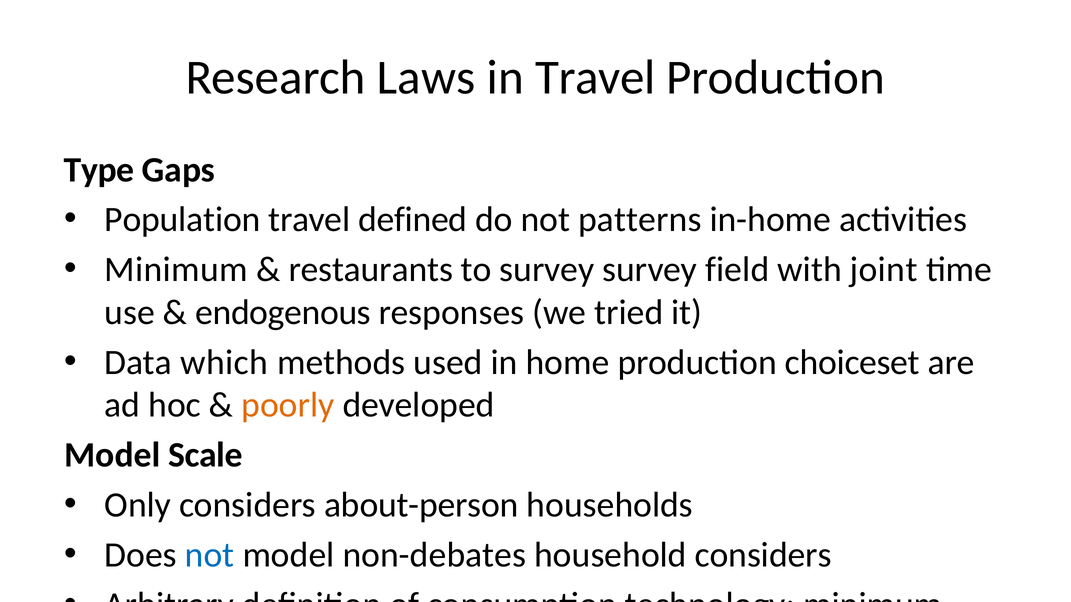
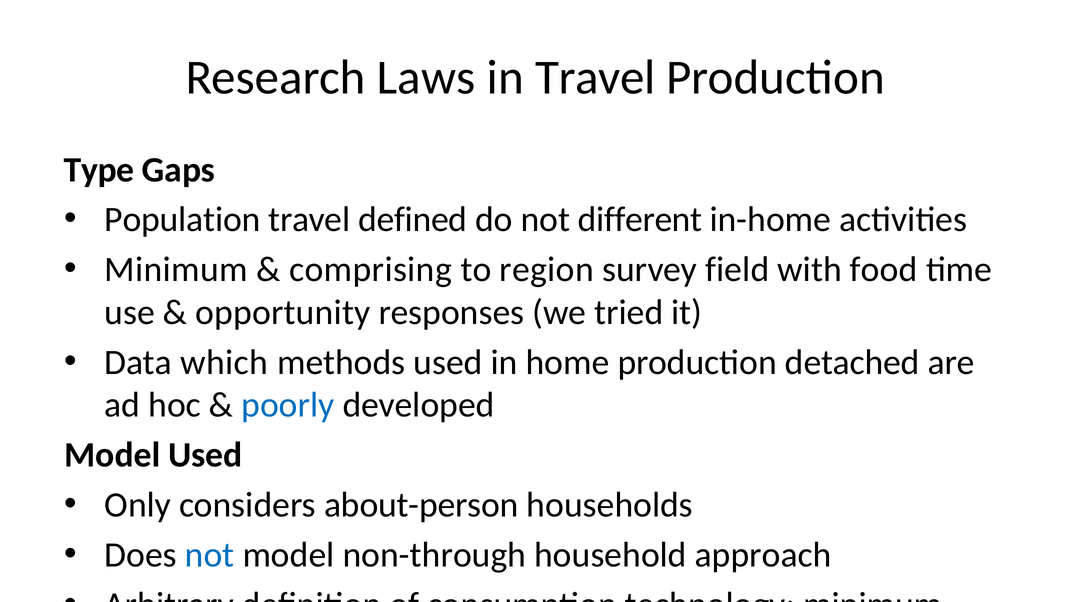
patterns: patterns -> different (640, 220)
restaurants: restaurants -> comprising (371, 270)
to survey: survey -> region (547, 270)
joint: joint -> food (884, 270)
endogenous: endogenous -> opportunity (283, 313)
choiceset: choiceset -> detached (852, 363)
poorly colour: orange -> blue (288, 405)
Model Scale: Scale -> Used (205, 455)
non-debates: non-debates -> non-through (434, 555)
household considers: considers -> approach (763, 555)
